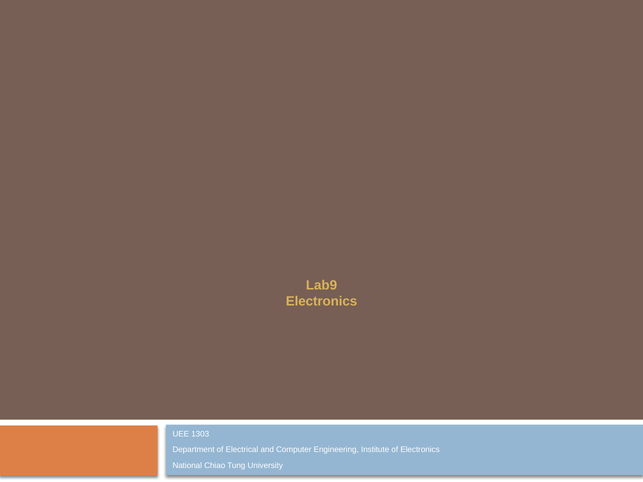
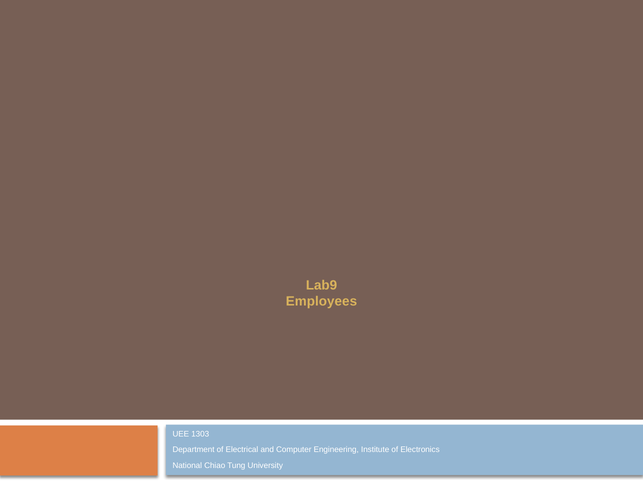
Electronics: Electronics -> Employees (321, 302)
